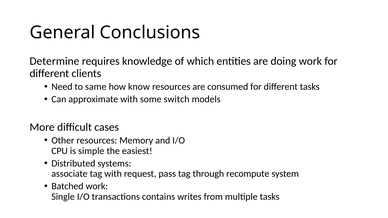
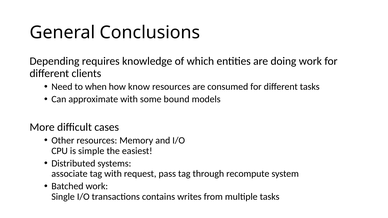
Determine: Determine -> Depending (54, 61)
same: same -> when (96, 87)
switch: switch -> bound (177, 99)
